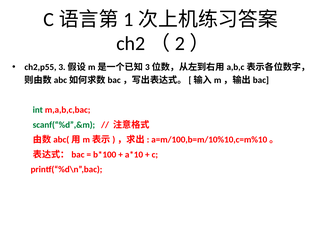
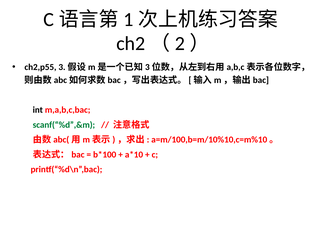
int colour: green -> black (38, 110)
